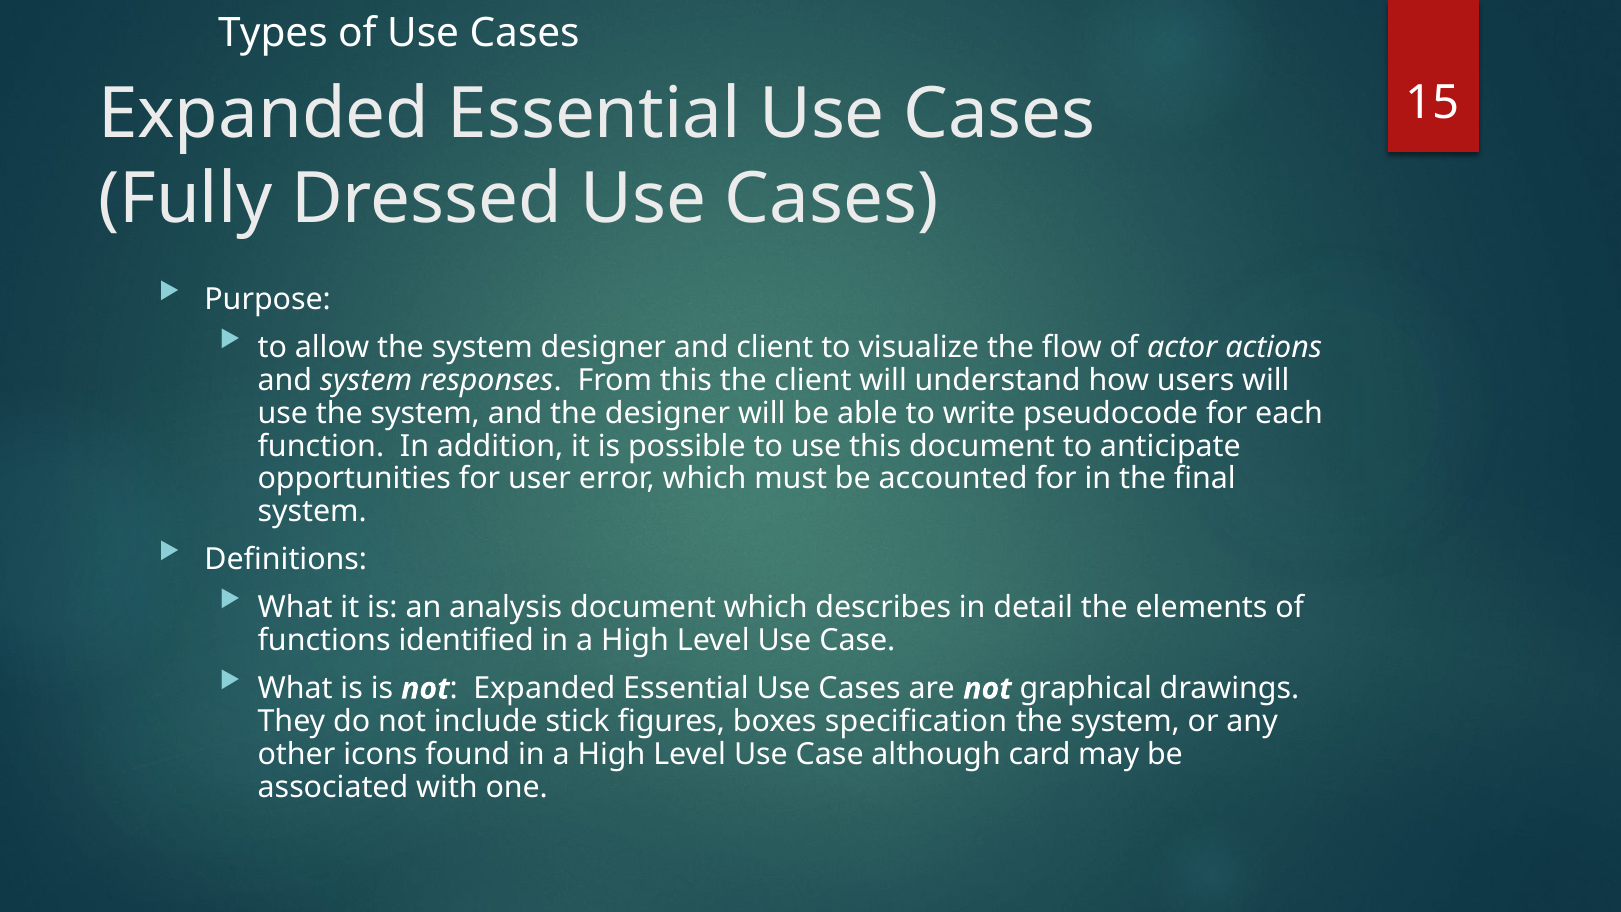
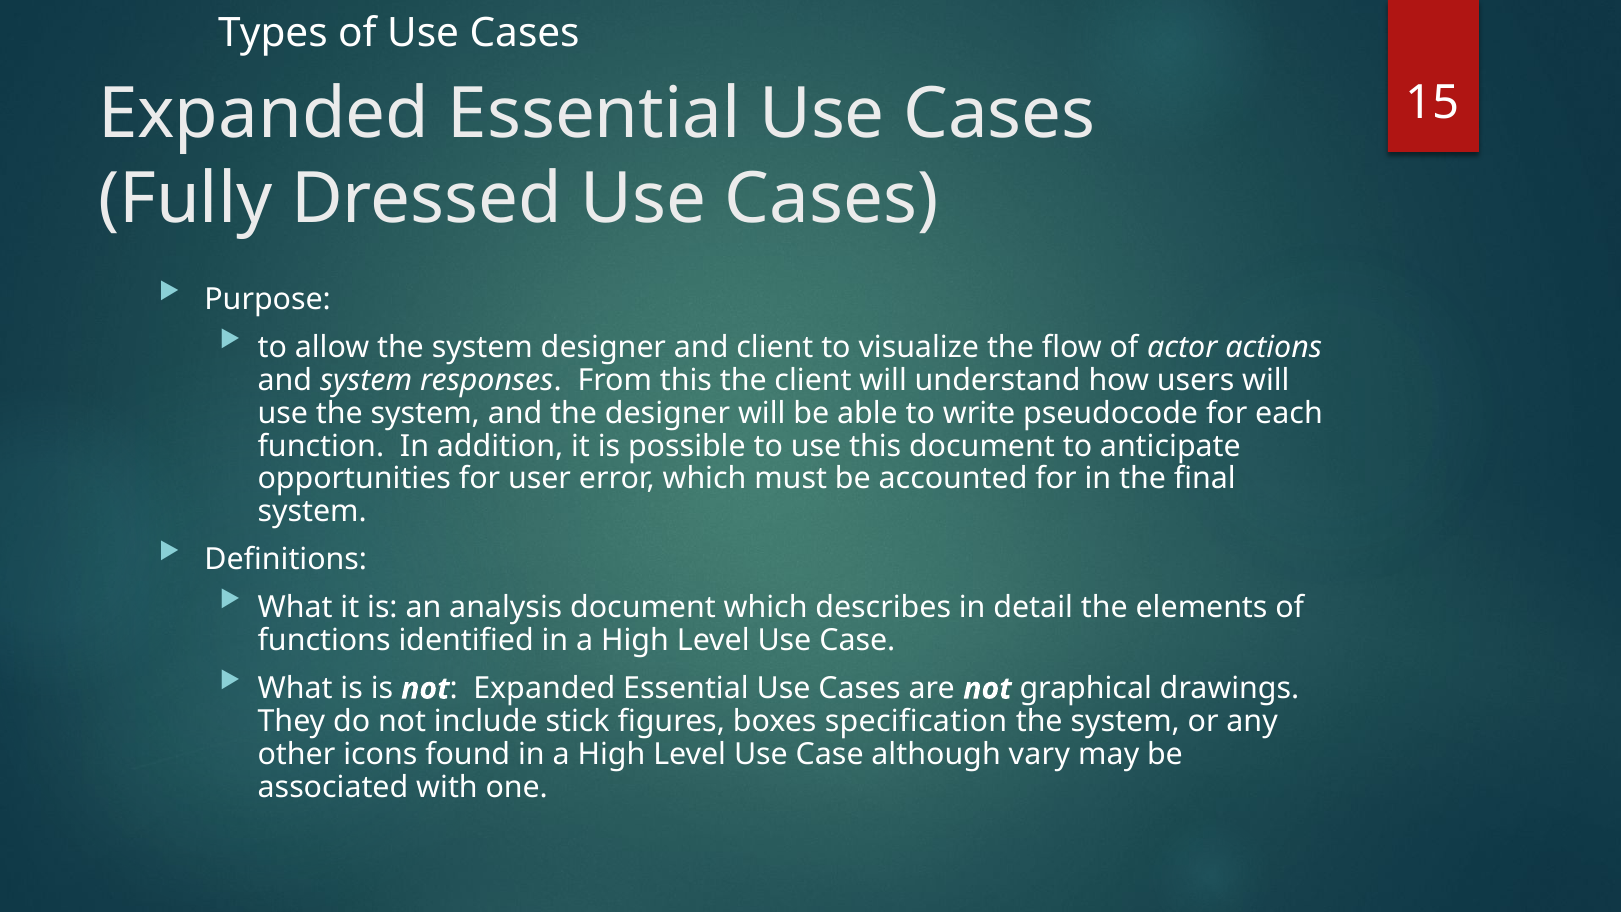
card: card -> vary (1039, 754)
